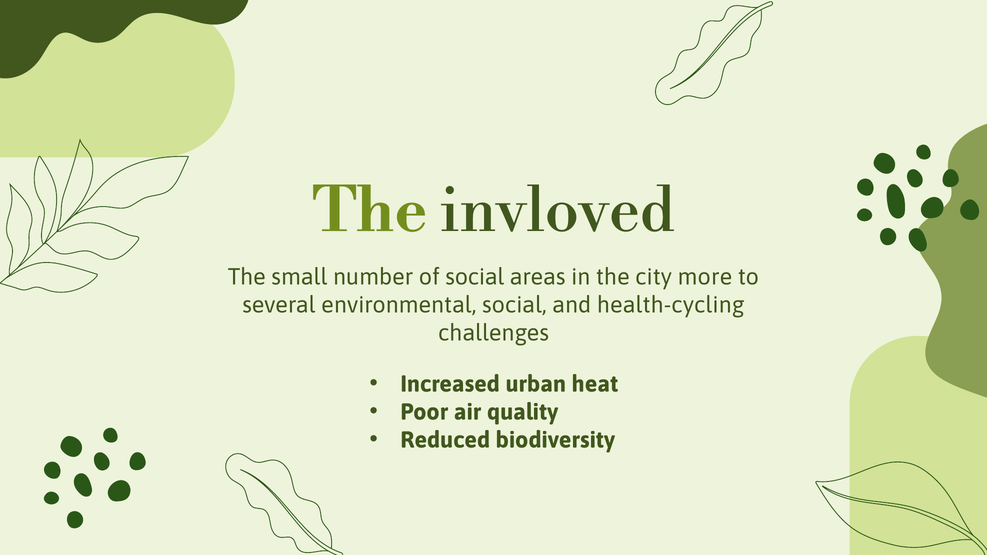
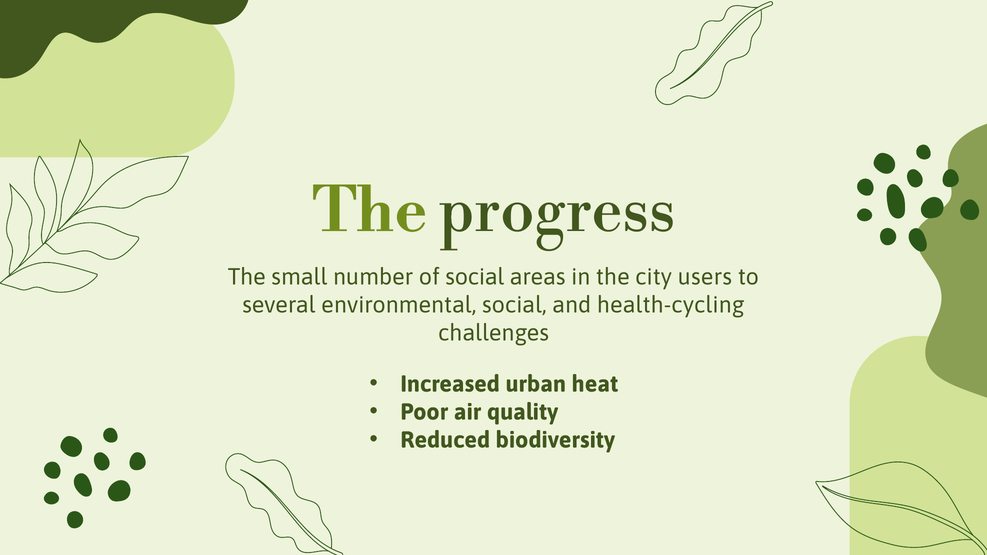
invloved: invloved -> progress (558, 211)
more: more -> users (705, 277)
